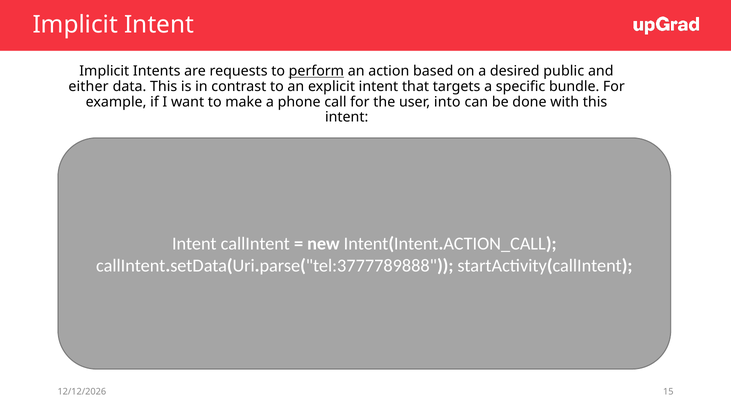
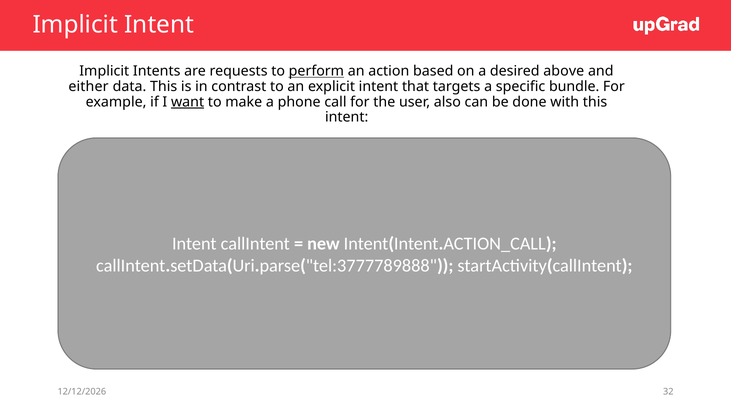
public: public -> above (564, 71)
want underline: none -> present (188, 102)
into: into -> also (447, 102)
15: 15 -> 32 (668, 392)
